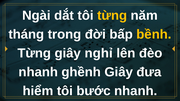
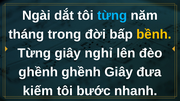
từng colour: yellow -> light blue (112, 16)
nhanh: nhanh -> ghềnh (38, 72)
hiểm: hiểm -> kiếm (38, 91)
